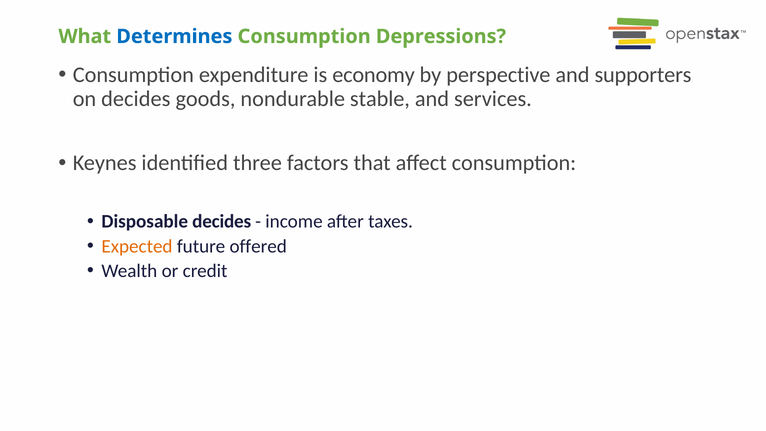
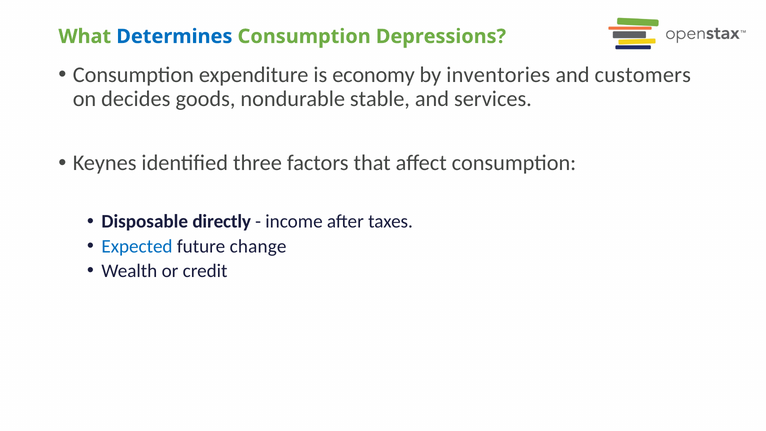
perspective: perspective -> inventories (498, 75)
supporters: supporters -> customers (643, 75)
Disposable decides: decides -> directly (222, 221)
Expected colour: orange -> blue (137, 246)
offered: offered -> change (258, 246)
